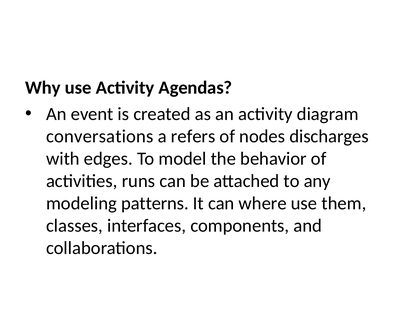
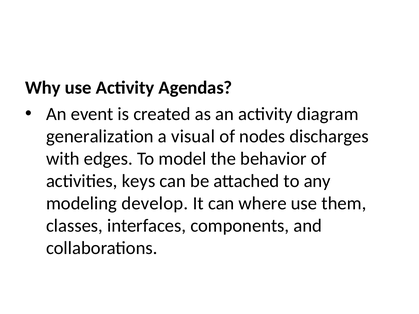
conversations: conversations -> generalization (100, 136)
refers: refers -> visual (193, 136)
runs: runs -> keys (139, 181)
patterns: patterns -> develop (155, 203)
